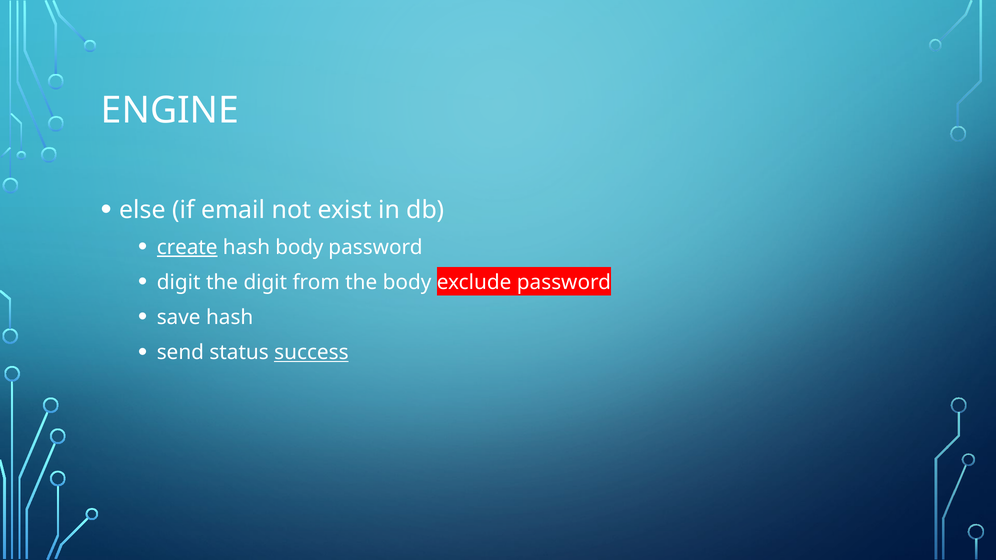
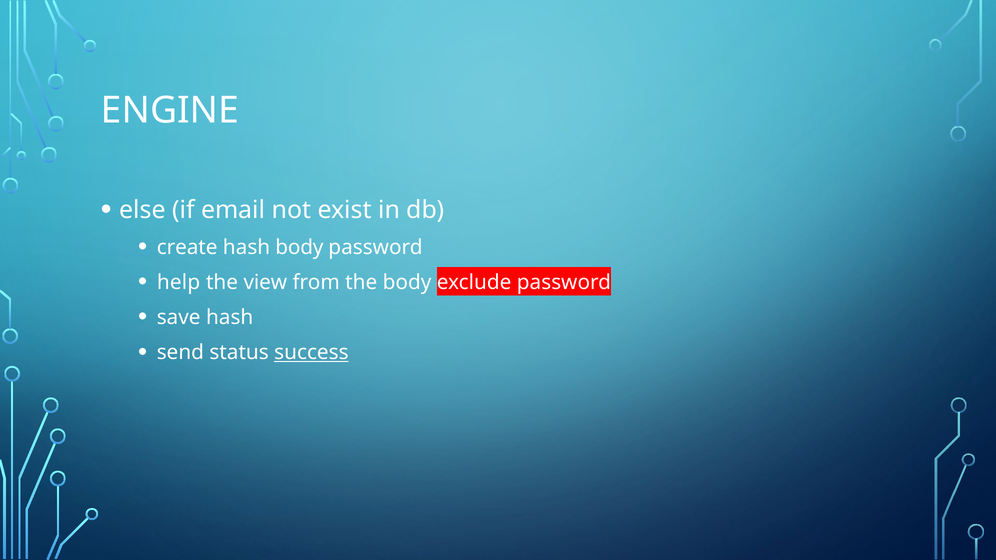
create underline: present -> none (187, 247)
digit: digit -> help (179, 283)
the digit: digit -> view (265, 283)
